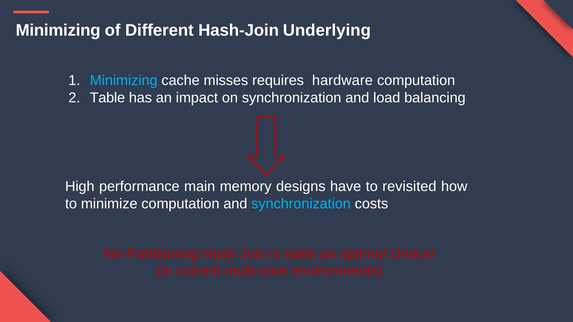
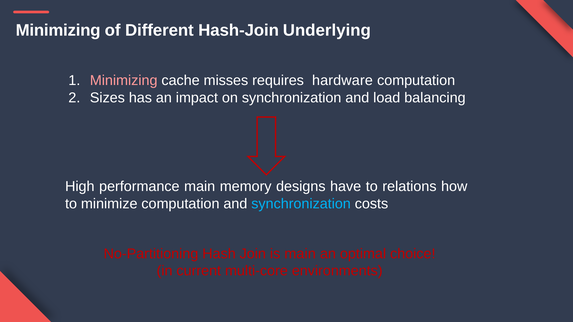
Minimizing colour: light blue -> pink (124, 81)
Table: Table -> Sizes (107, 98)
revisited: revisited -> relations (409, 187)
is table: table -> main (300, 254)
